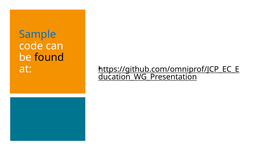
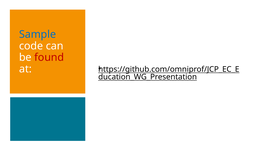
found colour: black -> red (49, 57)
